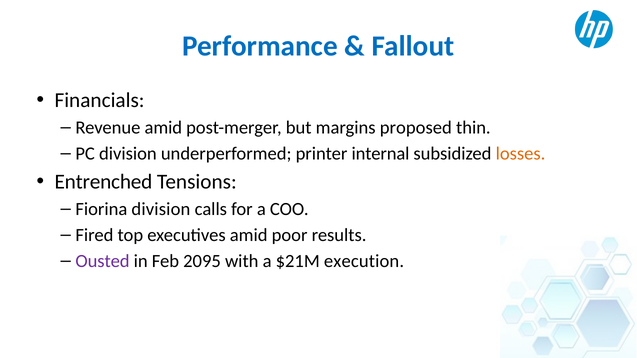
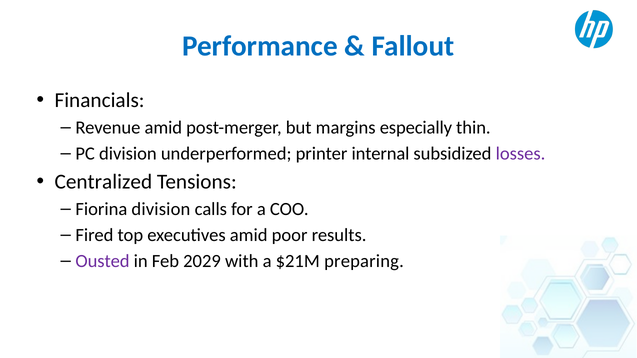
proposed: proposed -> especially (416, 128)
losses colour: orange -> purple (520, 154)
Entrenched: Entrenched -> Centralized (103, 182)
2095: 2095 -> 2029 (202, 262)
execution: execution -> preparing (364, 262)
